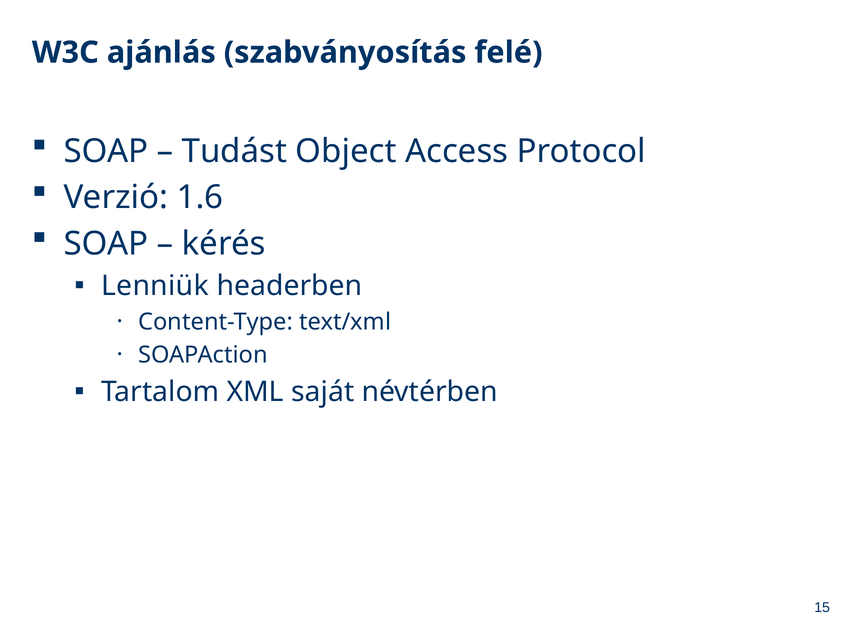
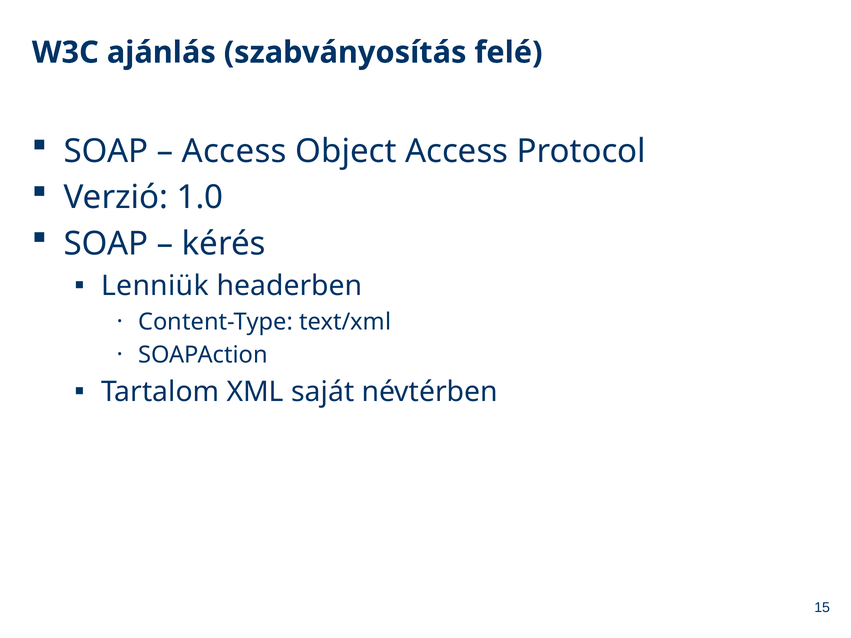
Tudást: Tudást -> Access (234, 151)
1.6: 1.6 -> 1.0 (200, 198)
